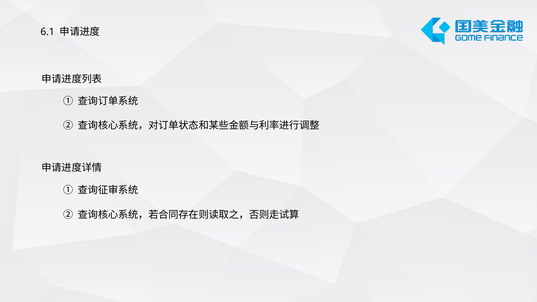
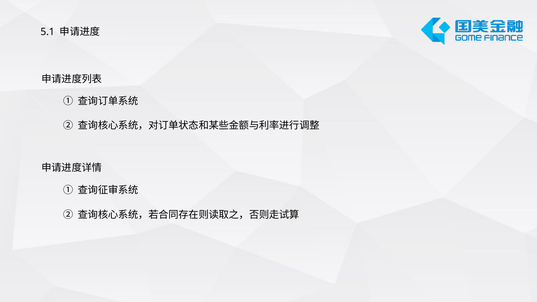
6.1: 6.1 -> 5.1 (48, 32)
